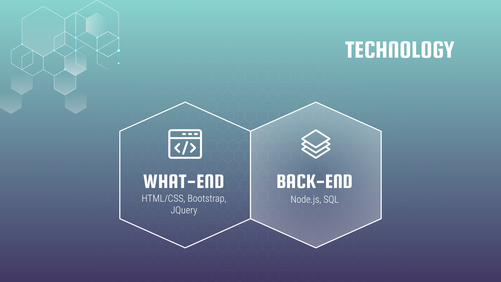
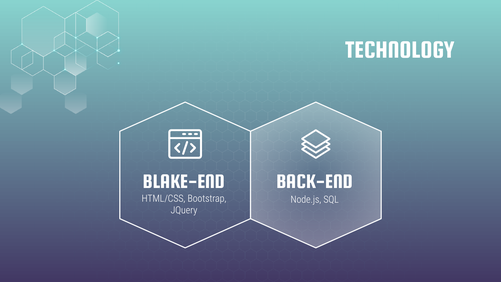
WHAT-END: WHAT-END -> BLAKE-END (184, 181)
